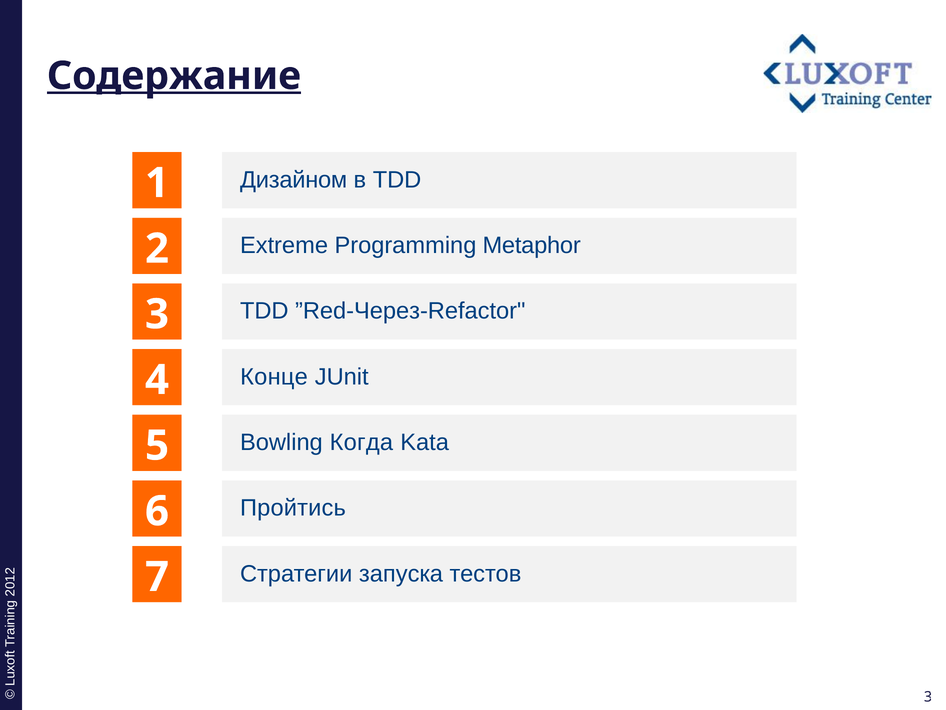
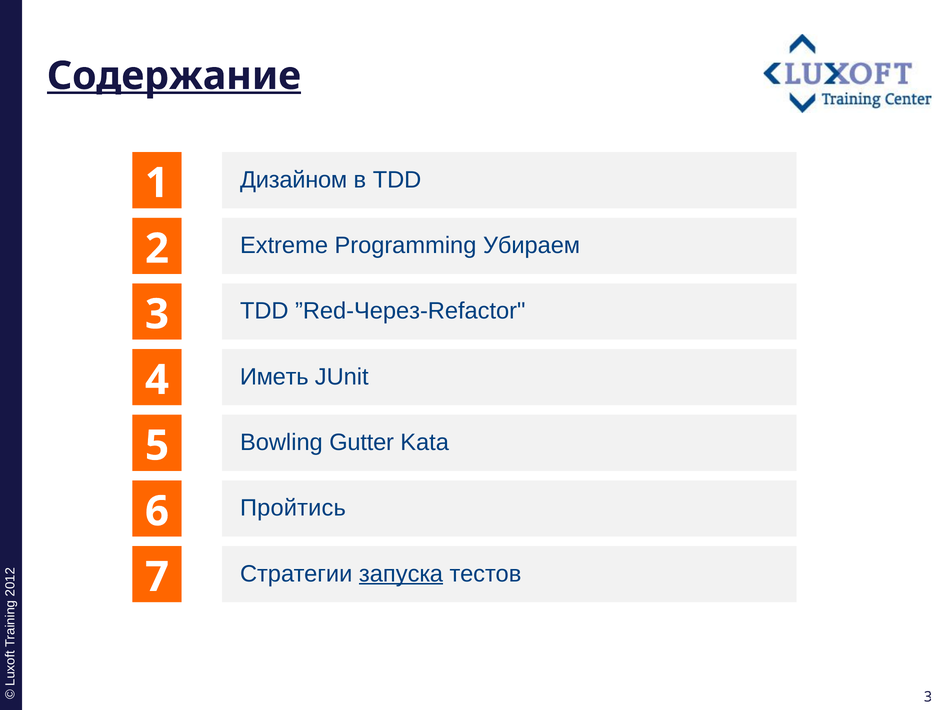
Metaphor: Metaphor -> Убираем (532, 245)
Конце: Конце -> Иметь (274, 377)
Когда: Когда -> Gutter (362, 442)
запуска underline: none -> present (401, 573)
